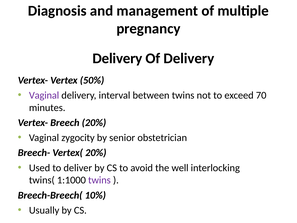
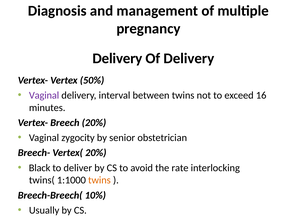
70: 70 -> 16 (261, 95)
Used: Used -> Black (40, 168)
well: well -> rate (180, 168)
twins colour: purple -> orange (99, 180)
